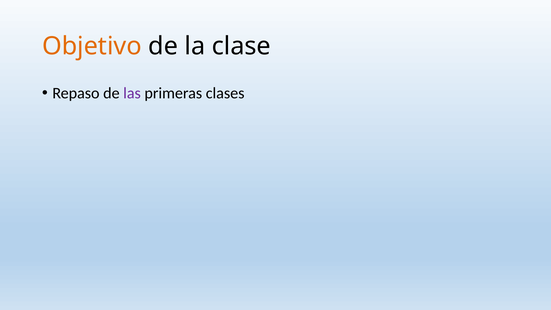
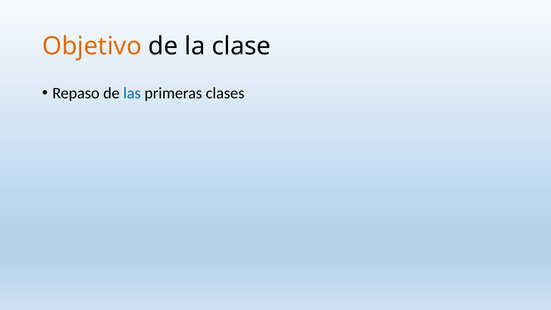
las colour: purple -> blue (132, 93)
